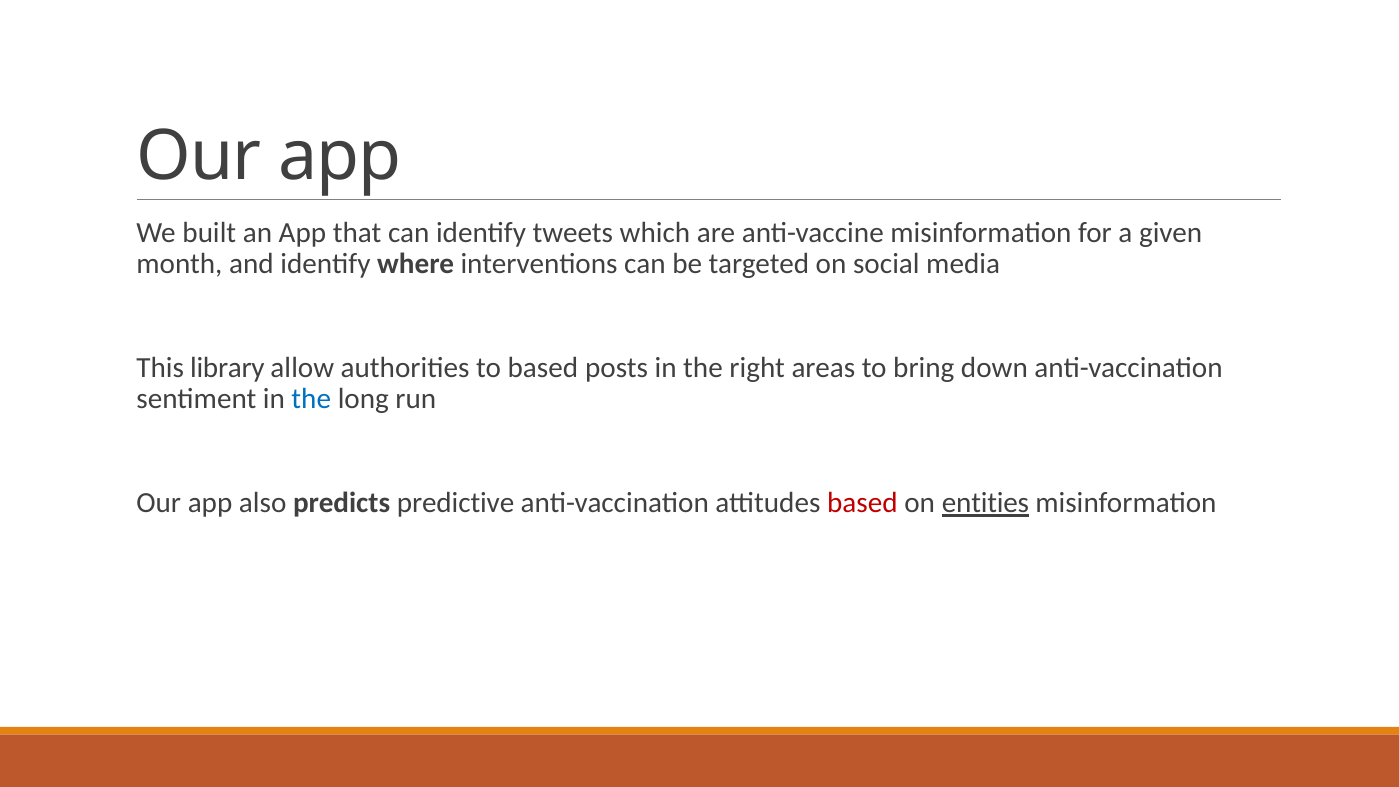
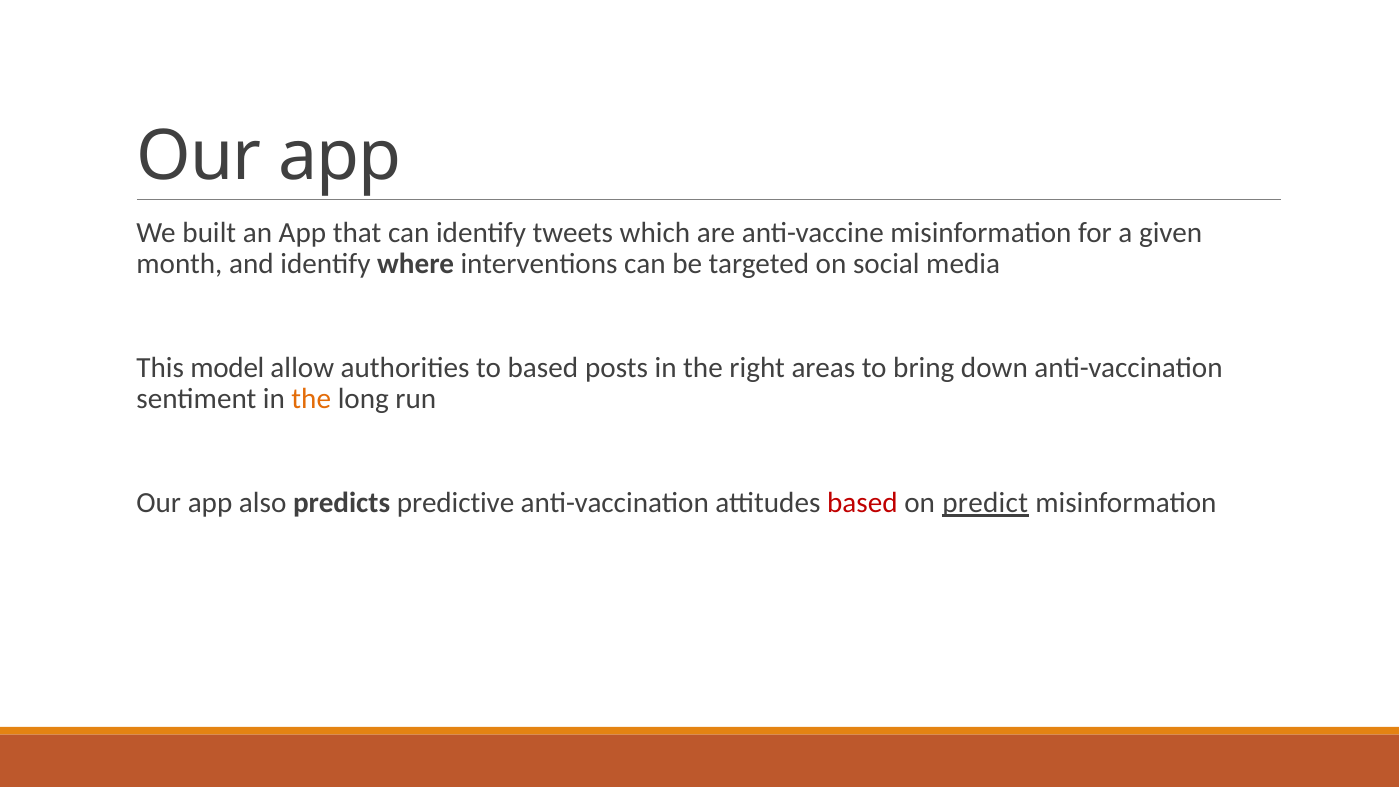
library: library -> model (227, 368)
the colour: blue -> orange (311, 399)
entities: entities -> predict (985, 503)
